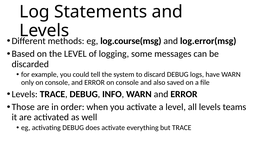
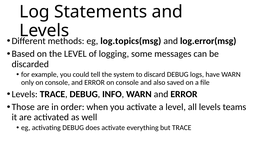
log.course(msg: log.course(msg -> log.topics(msg (131, 41)
